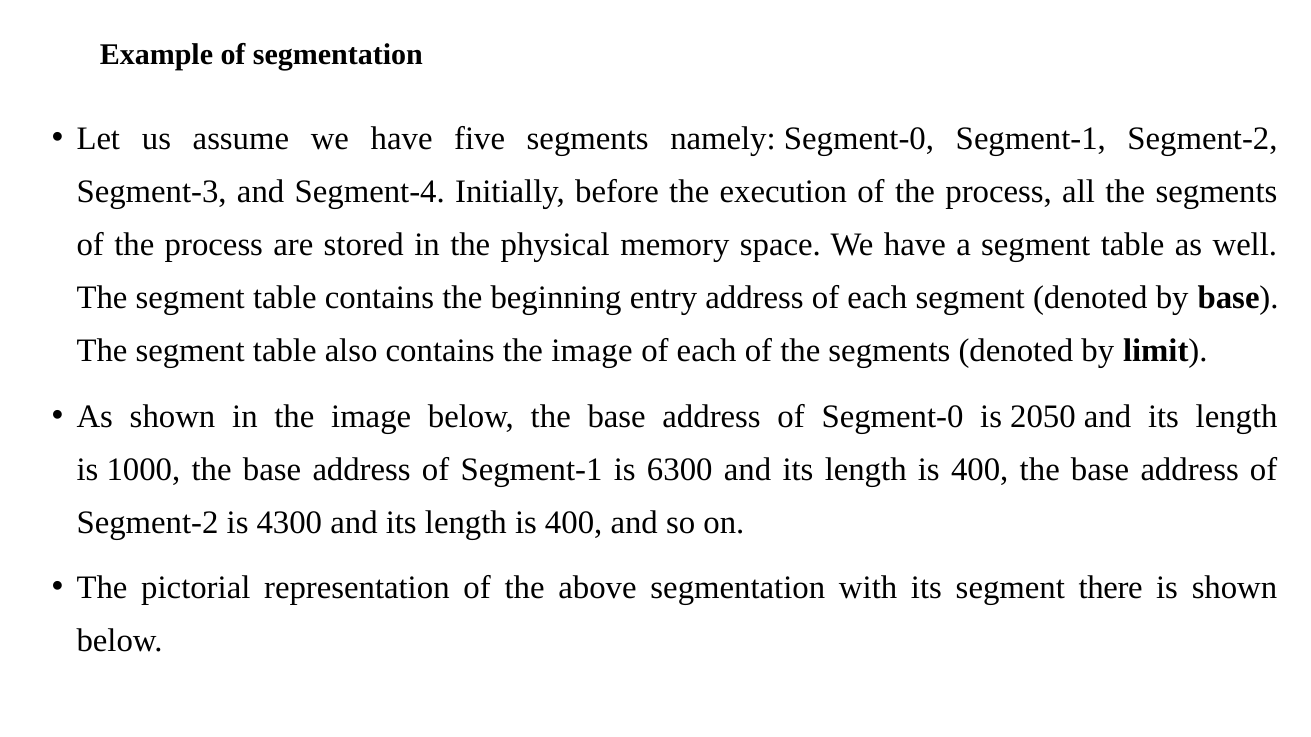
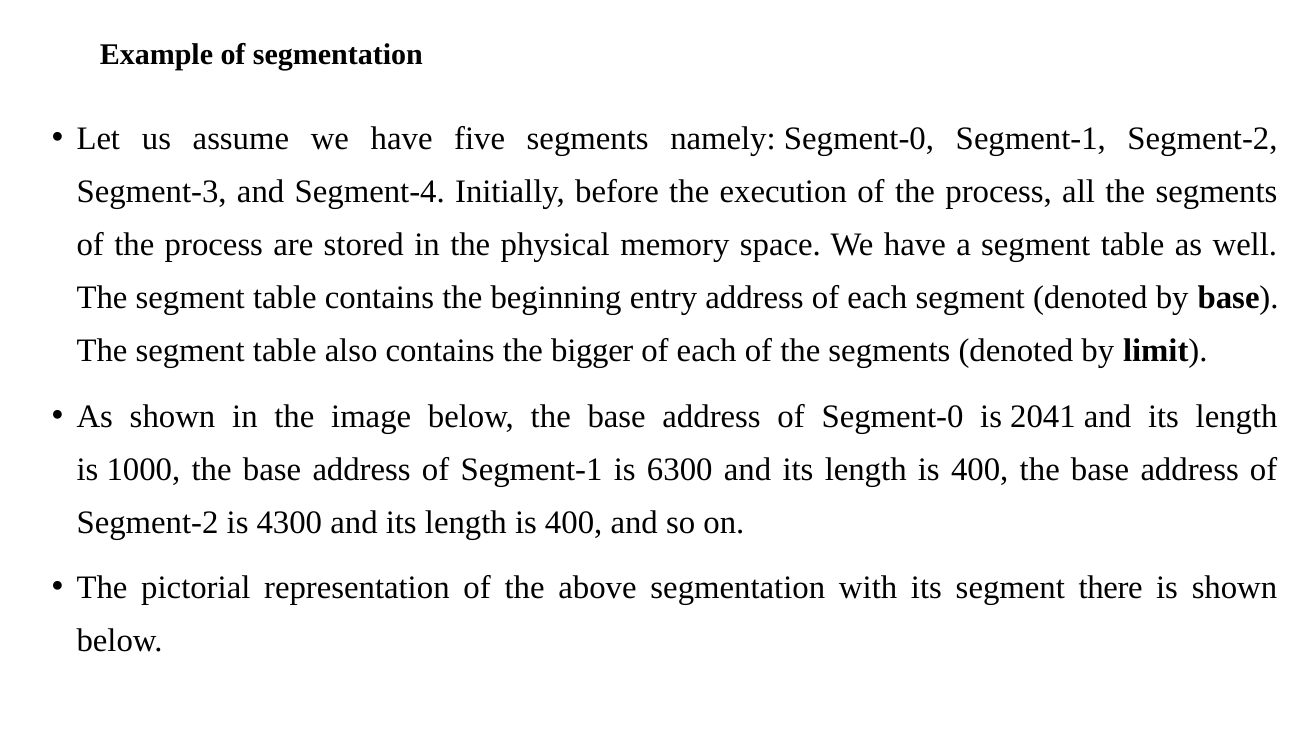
contains the image: image -> bigger (592, 351)
2050: 2050 -> 2041 (1043, 417)
